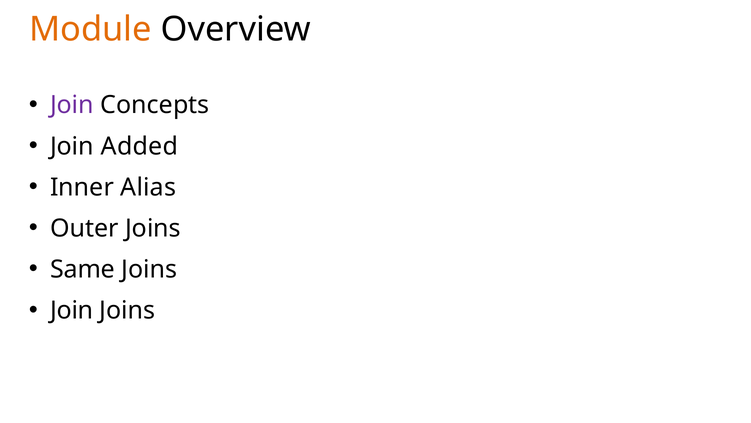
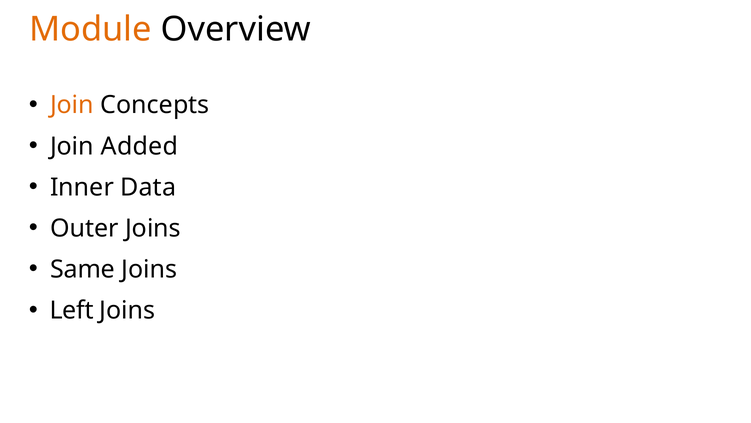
Join colour: purple -> orange (72, 105)
Alias: Alias -> Data (148, 187)
Join: Join -> Left (72, 310)
